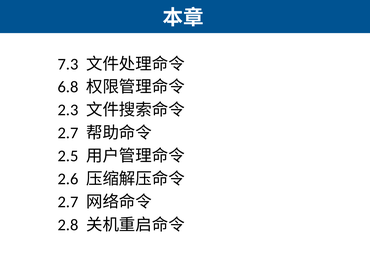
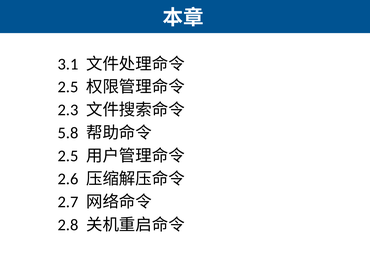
7.3: 7.3 -> 3.1 (68, 64)
6.8: 6.8 -> 2.5 (68, 87)
2.7: 2.7 -> 5.8 (68, 133)
